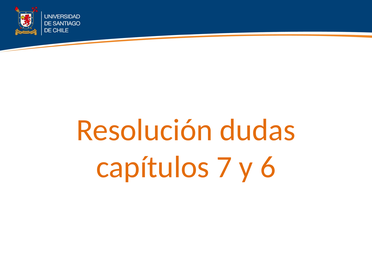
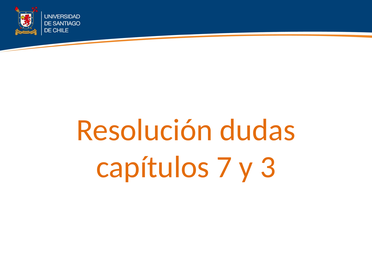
6: 6 -> 3 (268, 167)
